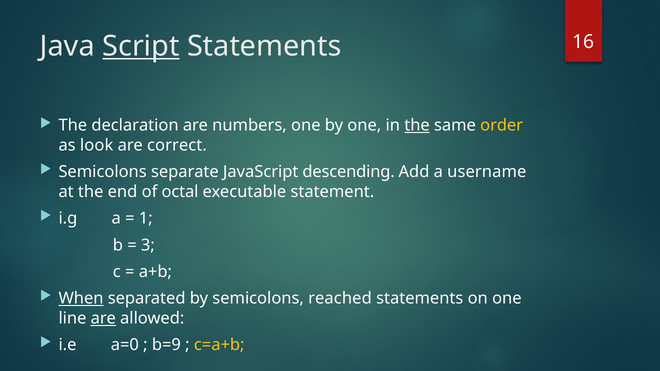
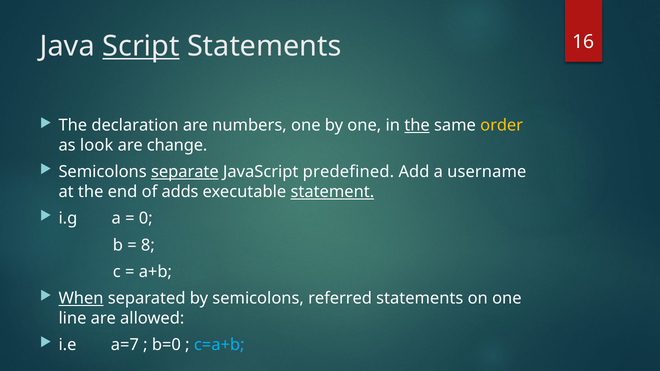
correct: correct -> change (177, 145)
separate underline: none -> present (185, 172)
descending: descending -> predefined (348, 172)
octal: octal -> adds (180, 192)
statement underline: none -> present (332, 192)
1: 1 -> 0 (146, 219)
3: 3 -> 8 (148, 245)
reached: reached -> referred (340, 299)
are underline: present -> none (103, 318)
a=0: a=0 -> a=7 (125, 345)
b=9: b=9 -> b=0 (166, 345)
c=a+b colour: yellow -> light blue (219, 345)
